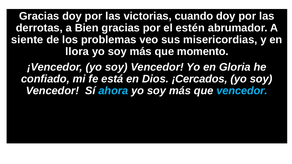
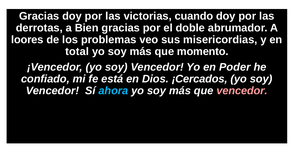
estén: estén -> doble (190, 28)
siente: siente -> loores (27, 40)
llora: llora -> total (77, 52)
Gloria: Gloria -> Poder (235, 67)
vencedor colour: light blue -> pink (242, 91)
